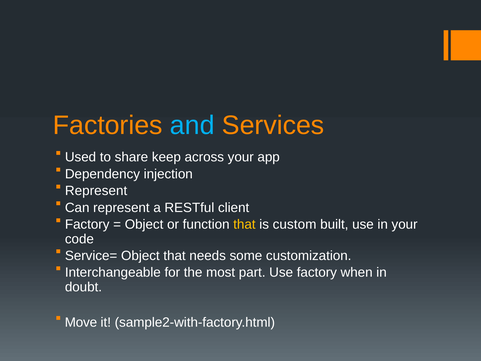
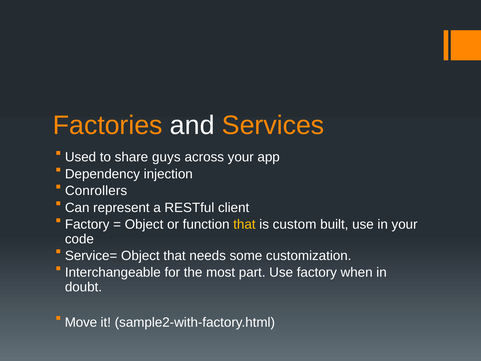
and colour: light blue -> white (192, 125)
keep: keep -> guys (166, 157)
Represent: Represent -> Conrollers (96, 191)
